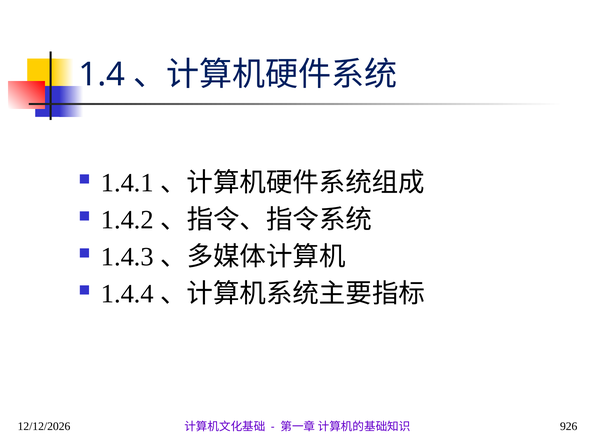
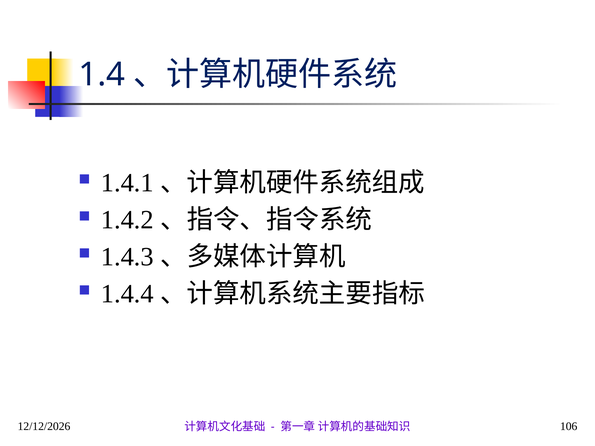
926: 926 -> 106 (569, 426)
